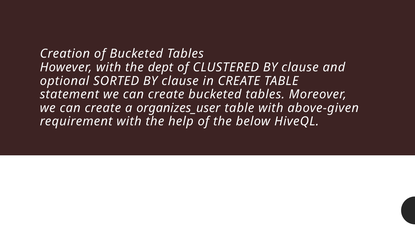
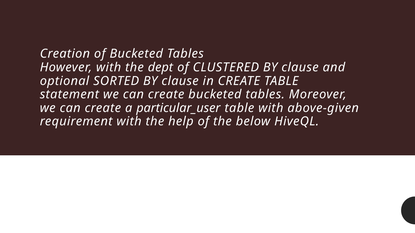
organizes_user: organizes_user -> particular_user (178, 108)
